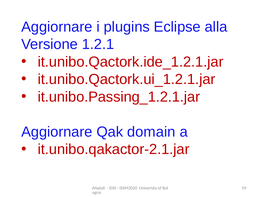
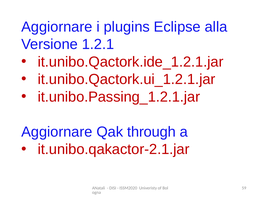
domain: domain -> through (151, 132)
